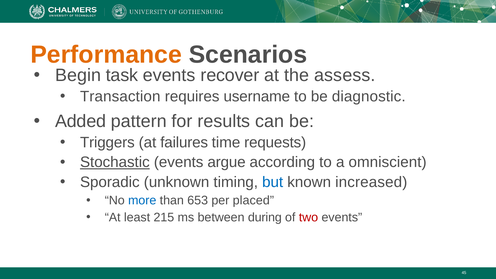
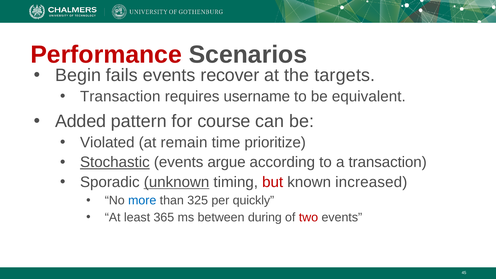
Performance colour: orange -> red (106, 55)
task: task -> fails (122, 75)
assess: assess -> targets (345, 75)
diagnostic: diagnostic -> equivalent (369, 97)
results: results -> course (224, 121)
Triggers: Triggers -> Violated (107, 143)
failures: failures -> remain (184, 143)
requests: requests -> prioritize (275, 143)
a omniscient: omniscient -> transaction (388, 162)
unknown underline: none -> present (177, 182)
but colour: blue -> red (273, 182)
653: 653 -> 325 (198, 200)
placed: placed -> quickly (253, 200)
215: 215 -> 365 (164, 217)
